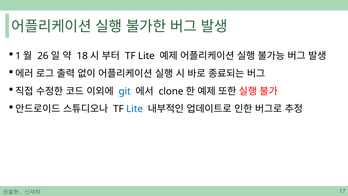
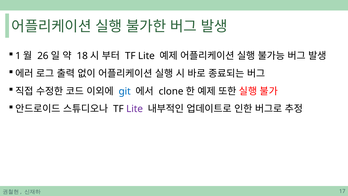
Lite colour: blue -> purple (135, 109)
